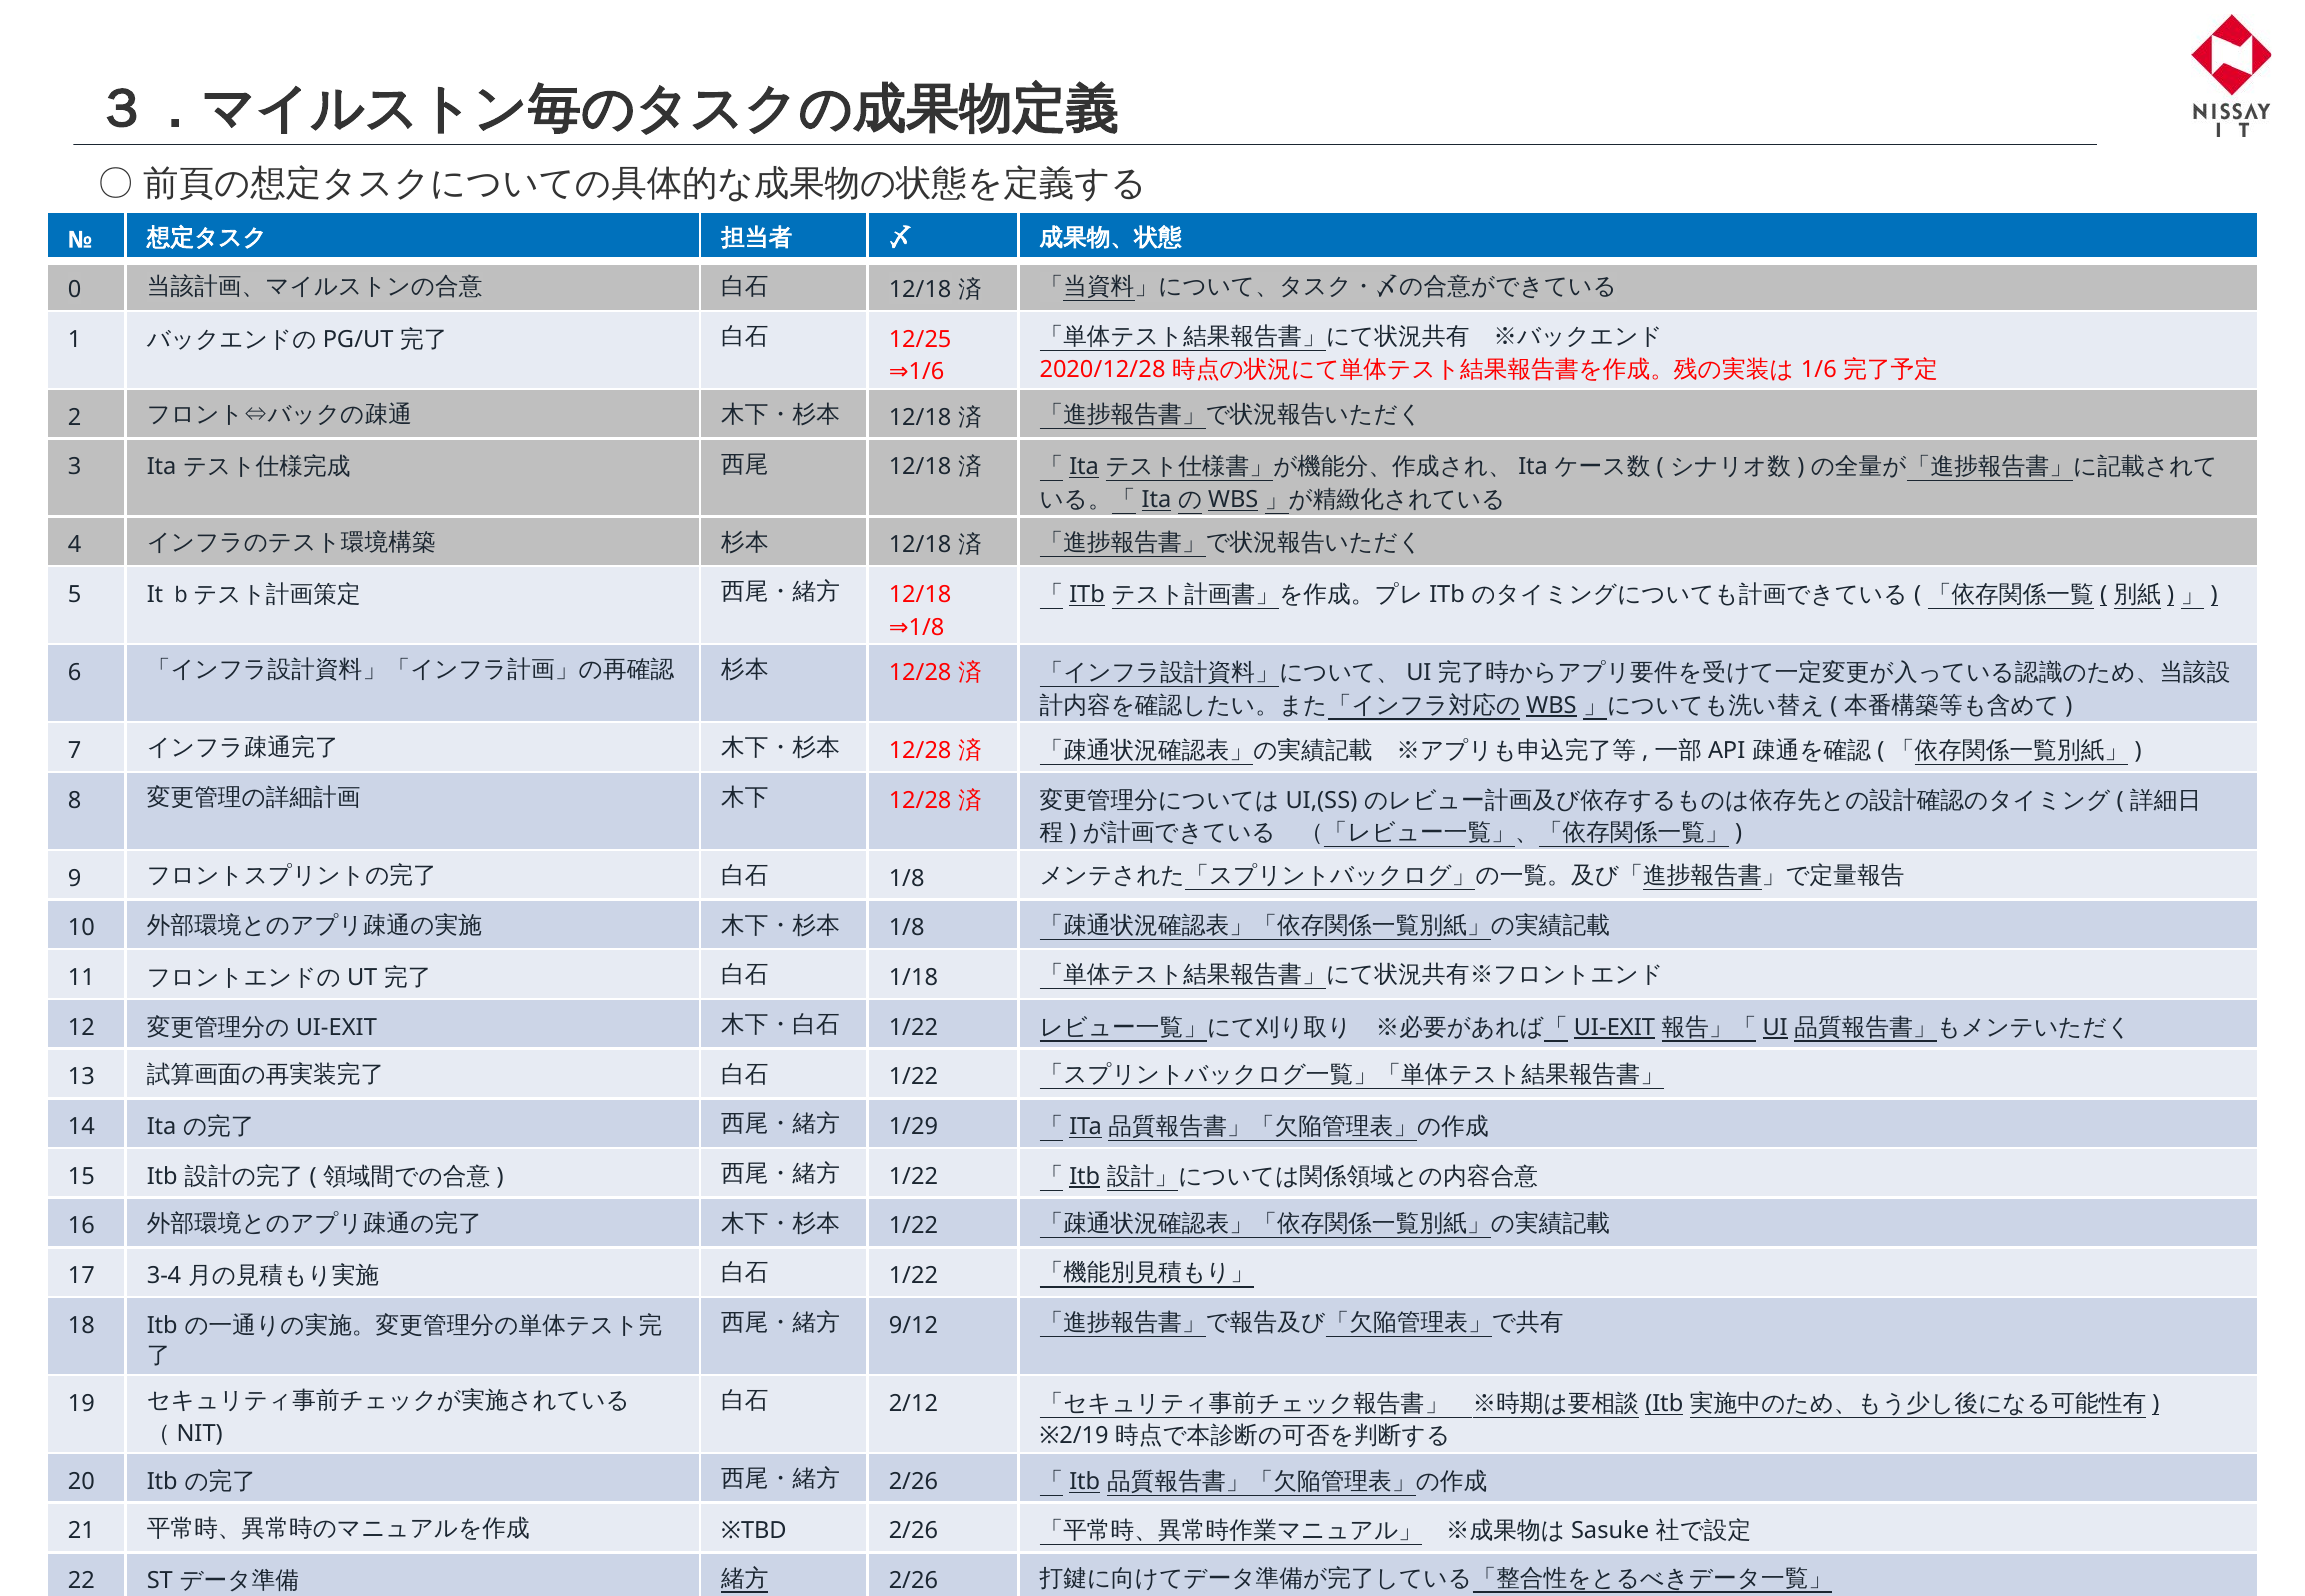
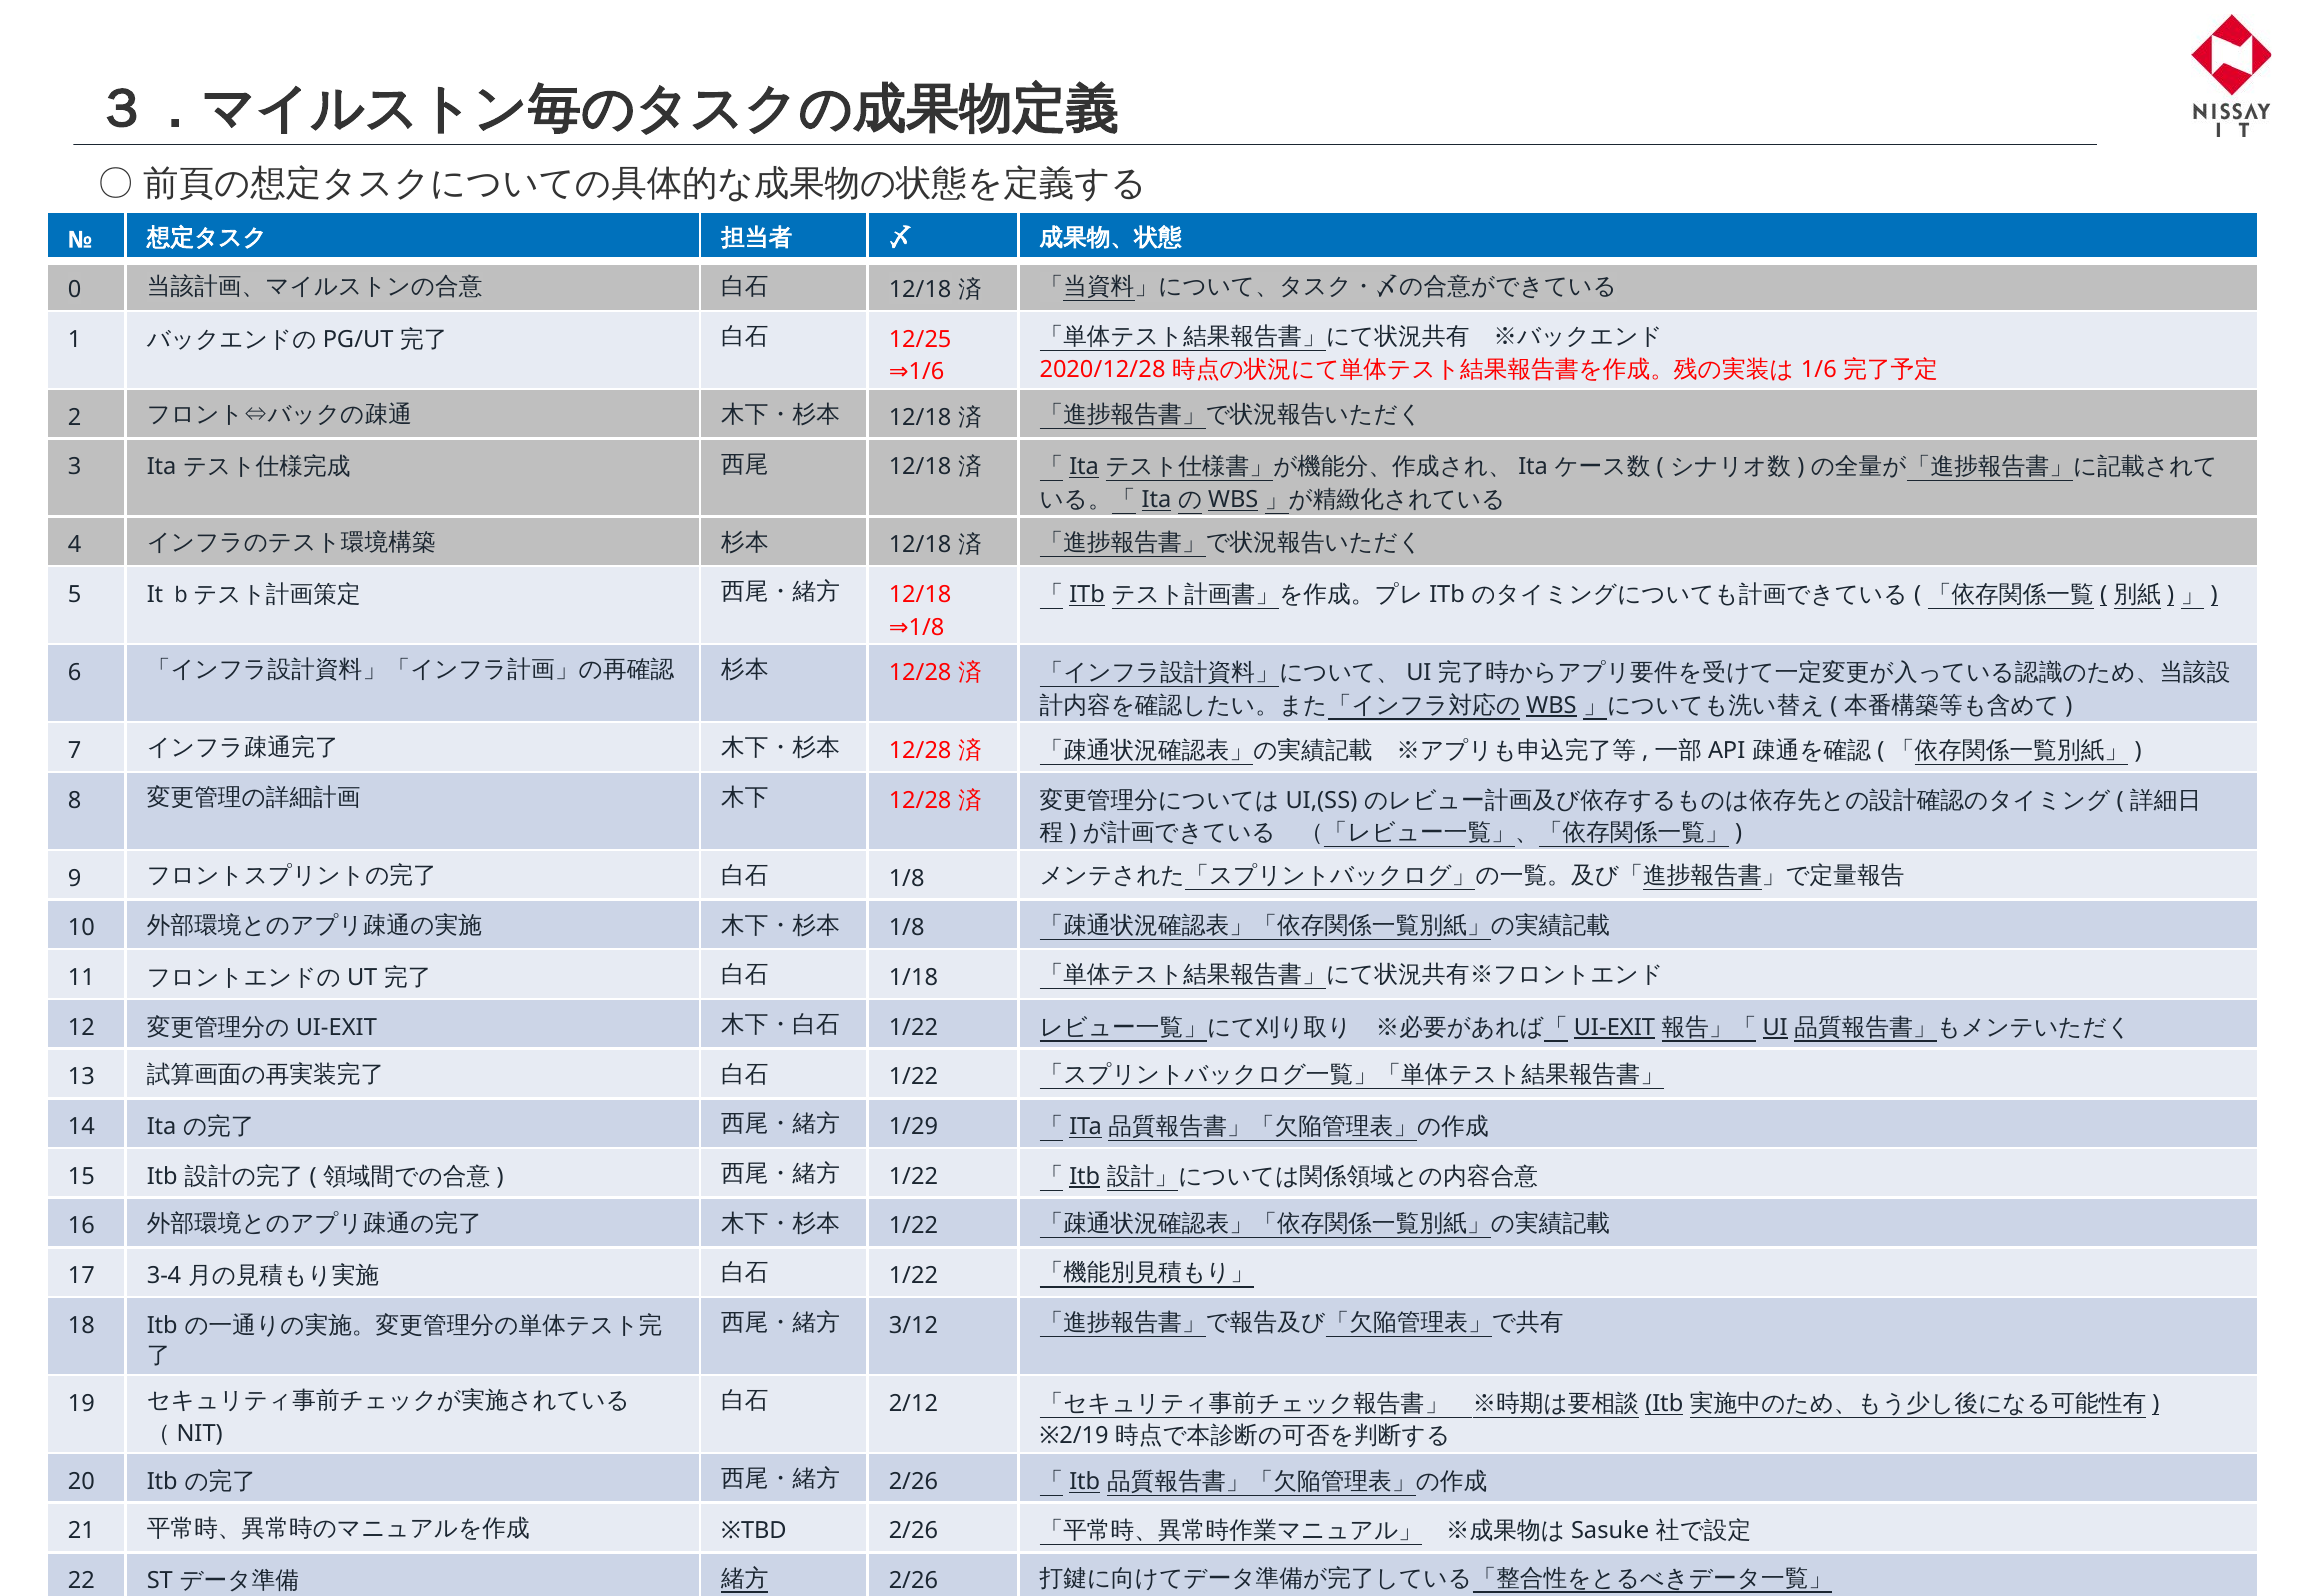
9/12: 9/12 -> 3/12 (913, 1325)
